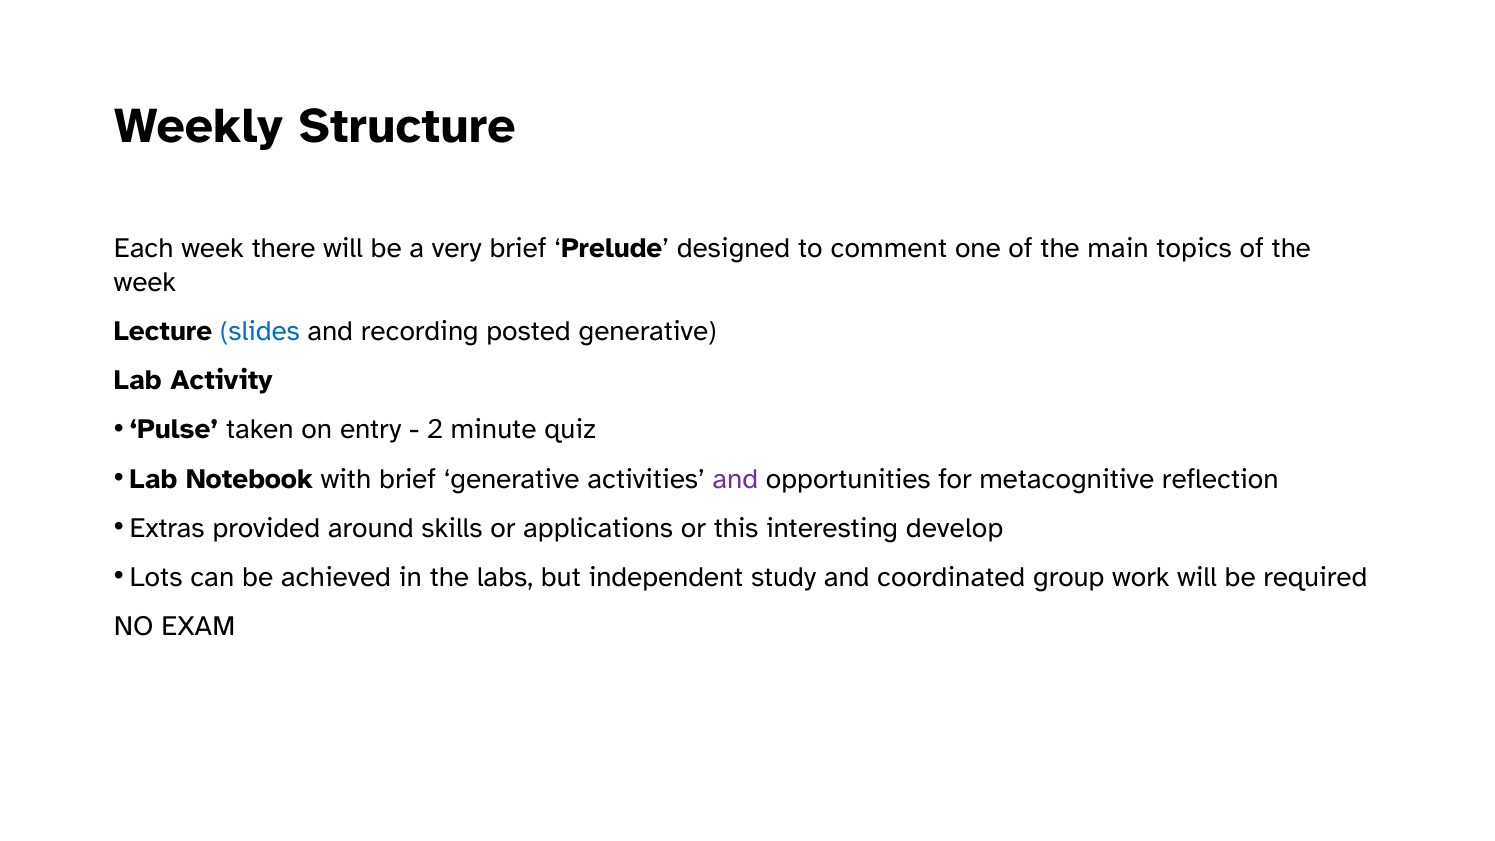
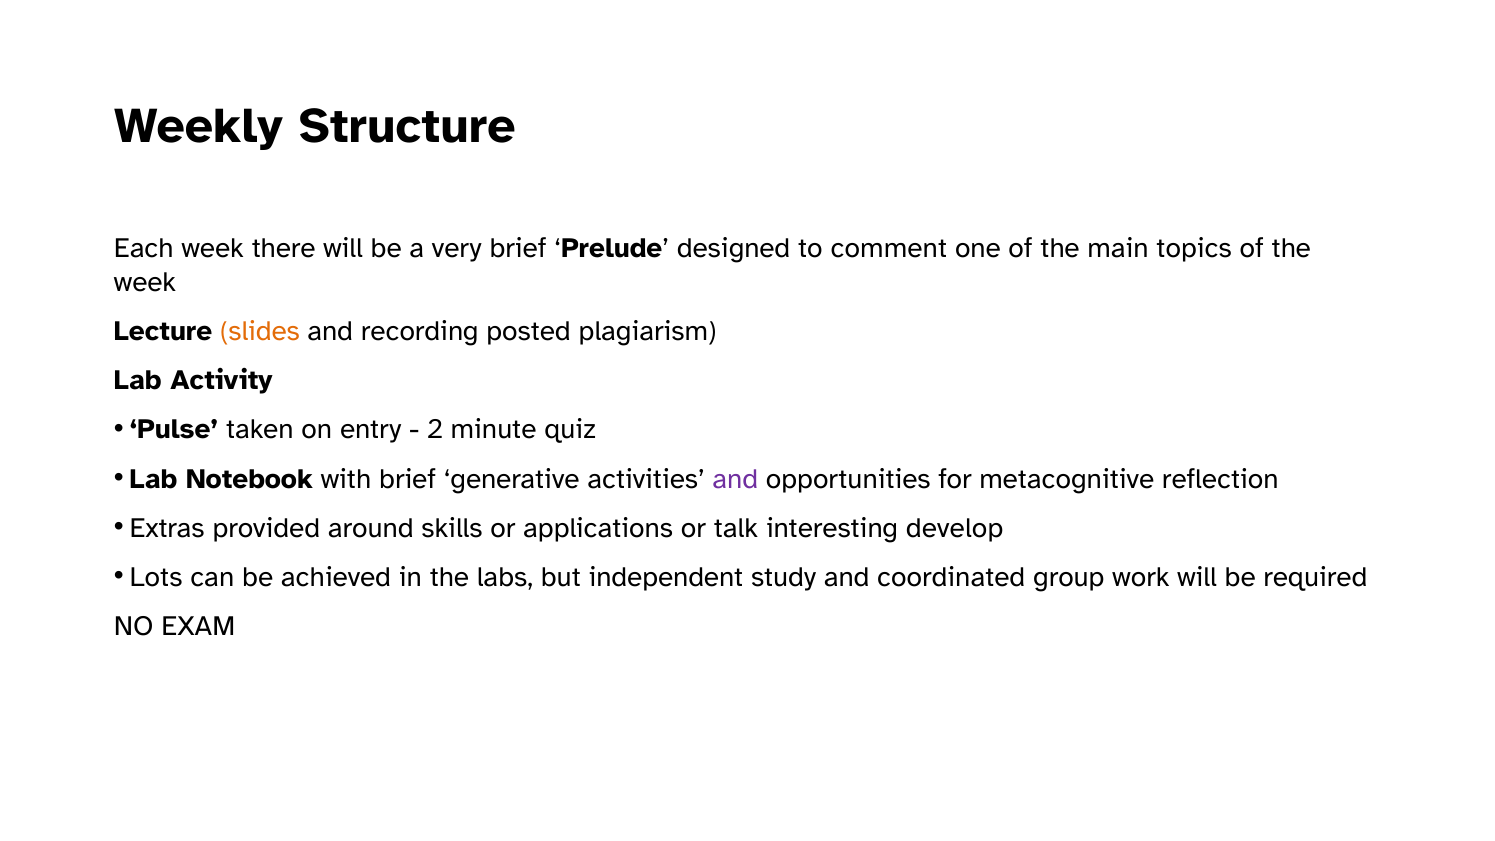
slides colour: blue -> orange (260, 331)
posted generative: generative -> plagiarism (648, 331)
this: this -> talk (736, 528)
